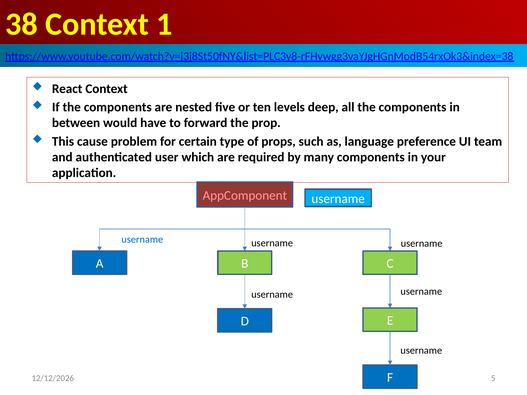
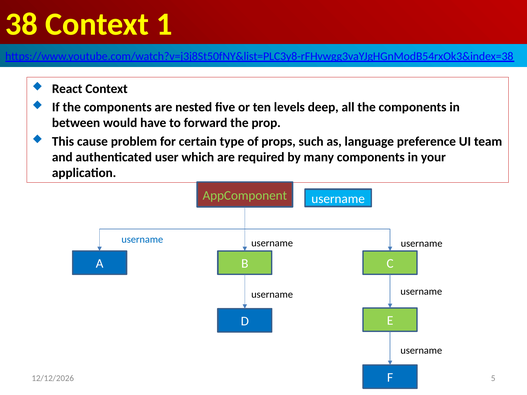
AppComponent colour: pink -> light green (245, 195)
